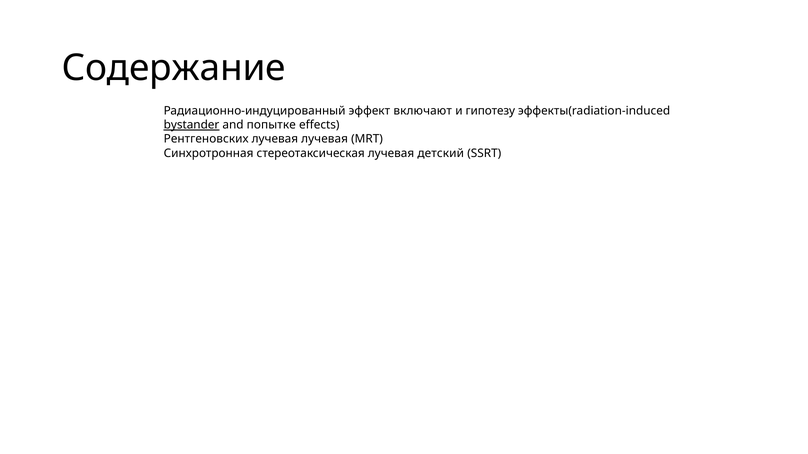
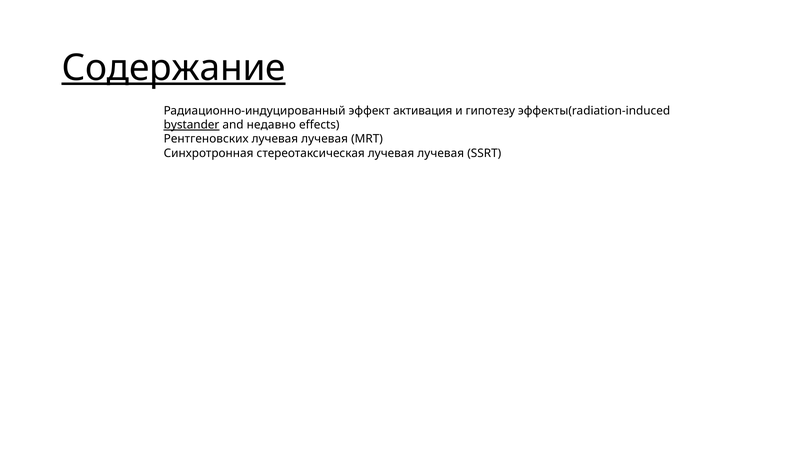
Содержание underline: none -> present (174, 68)
включают: включают -> активация (423, 111)
попытке: попытке -> недавно (271, 125)
стереотаксическая лучевая детский: детский -> лучевая (441, 153)
